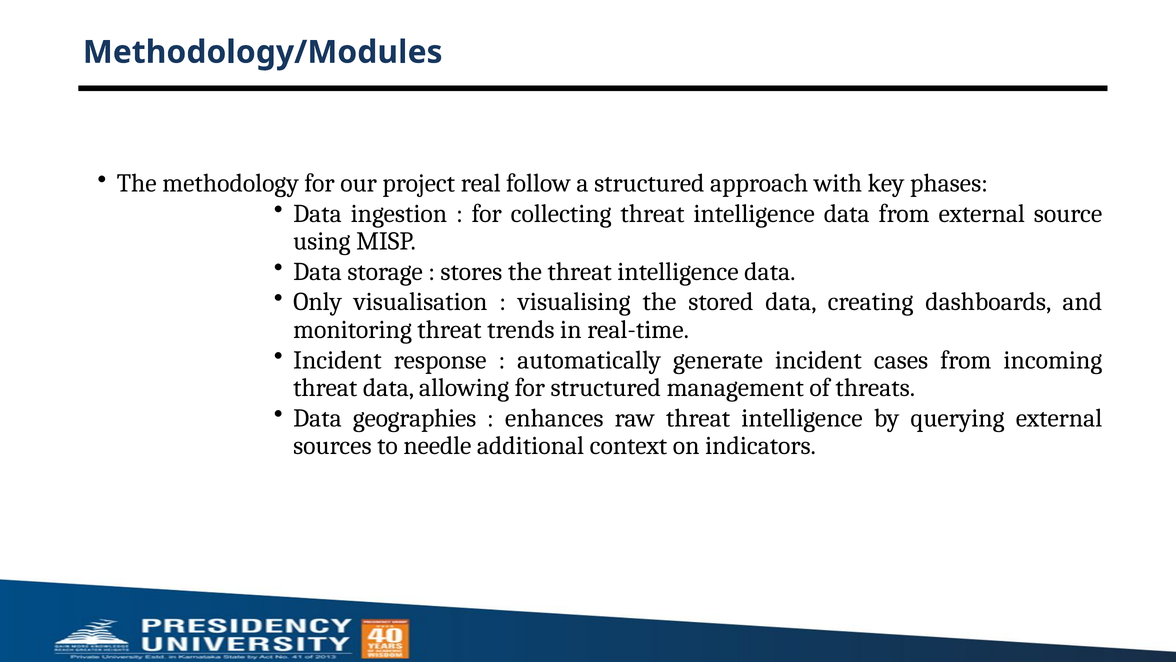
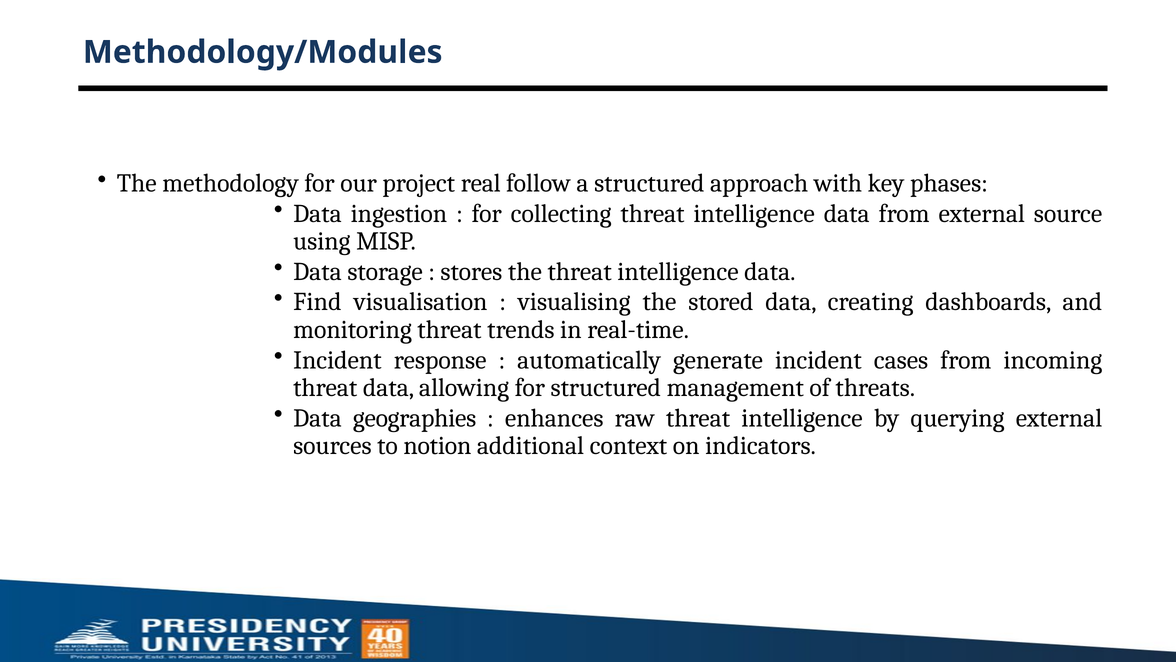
Only: Only -> Find (317, 302)
needle: needle -> notion (437, 446)
